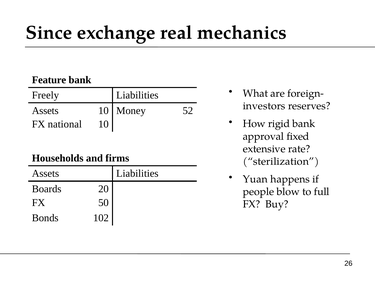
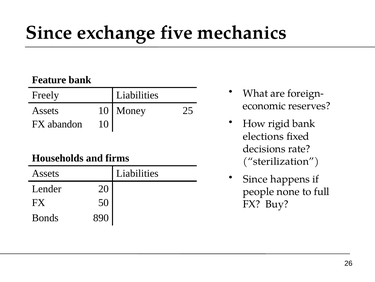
real: real -> five (176, 33)
investors: investors -> economic (264, 106)
52: 52 -> 25 (188, 110)
national: national -> abandon (65, 124)
approval: approval -> elections (263, 136)
extensive: extensive -> decisions (264, 148)
Yuan: Yuan -> Since (255, 179)
Boards: Boards -> Lender (47, 188)
blow: blow -> none (288, 191)
102: 102 -> 890 (101, 217)
